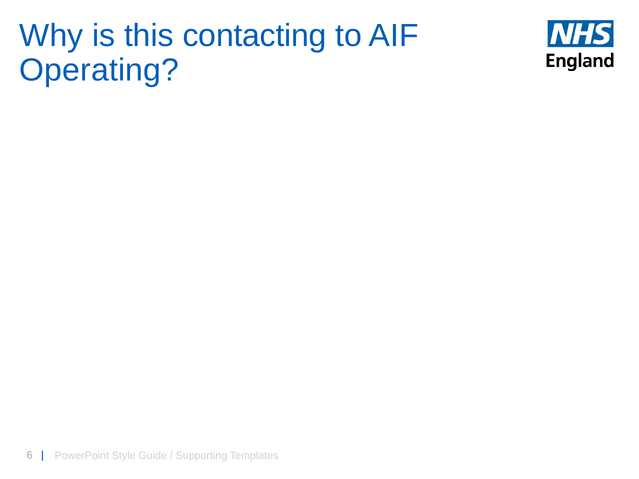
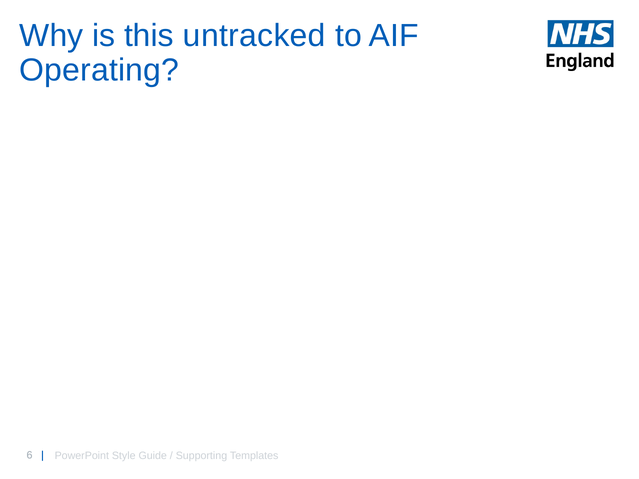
contacting: contacting -> untracked (254, 36)
